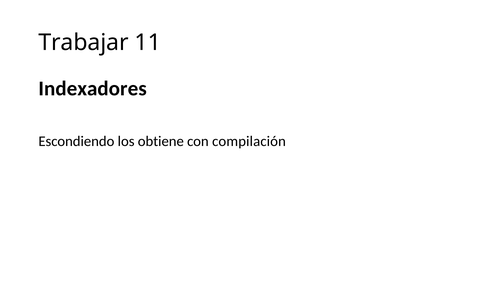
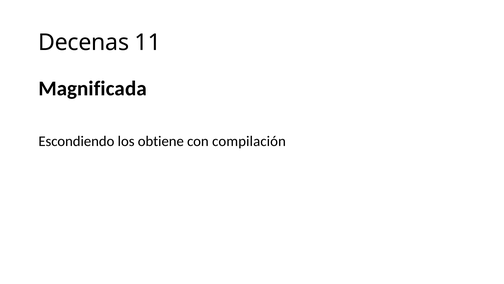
Trabajar: Trabajar -> Decenas (84, 42)
Indexadores: Indexadores -> Magnificada (93, 89)
